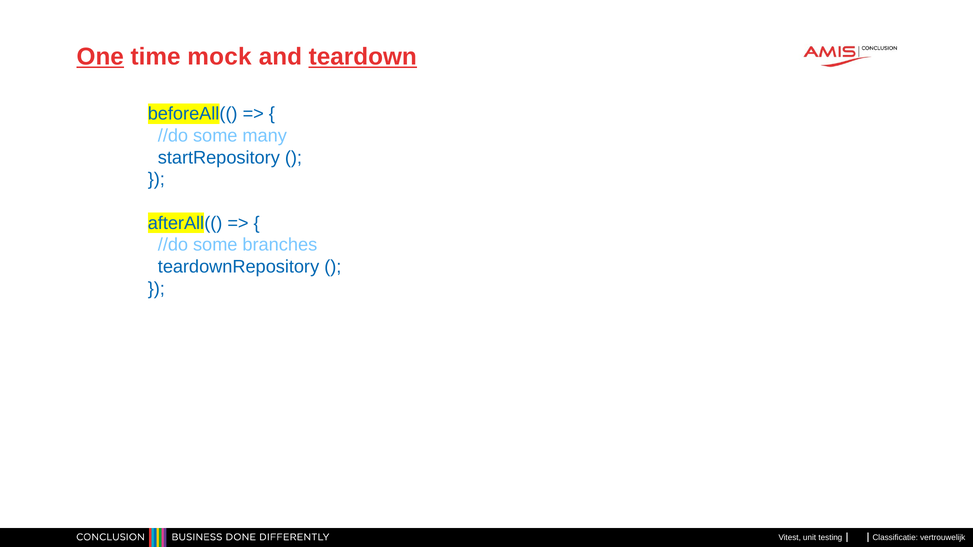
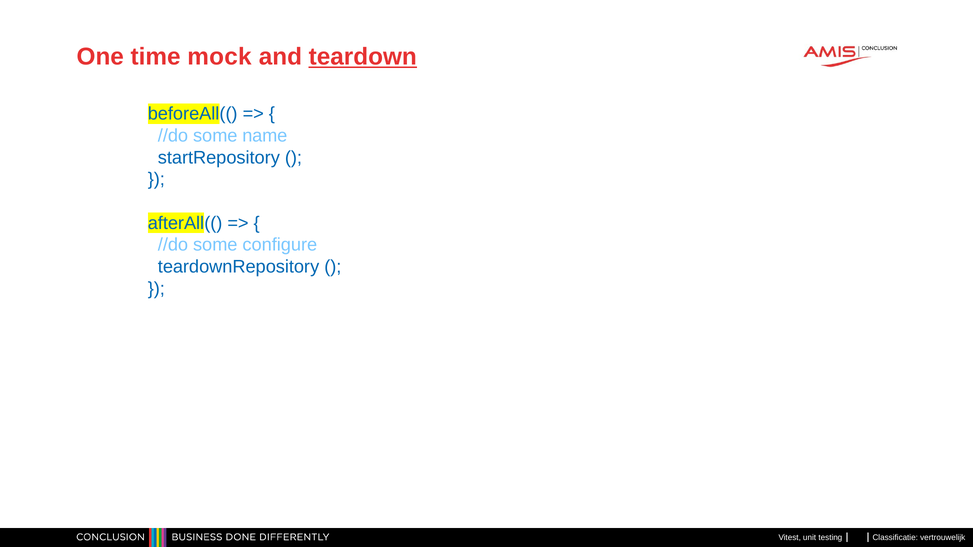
One underline: present -> none (100, 57)
many: many -> name (265, 136)
branches: branches -> configure (280, 245)
